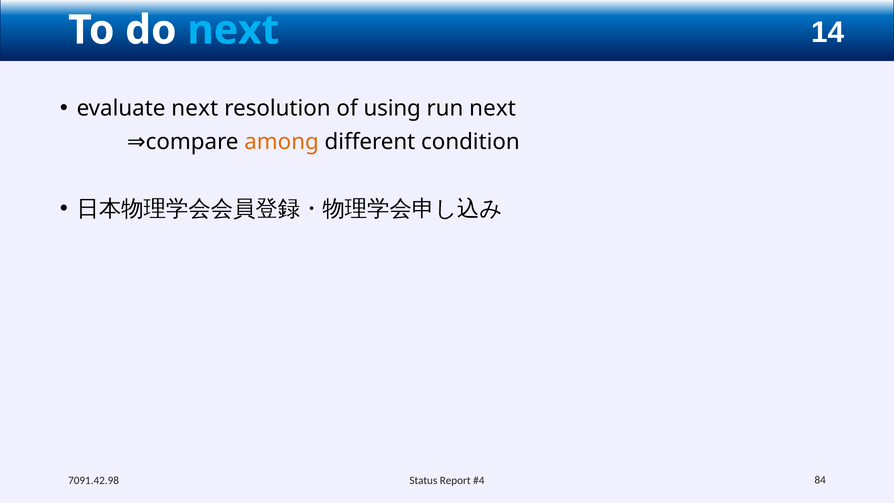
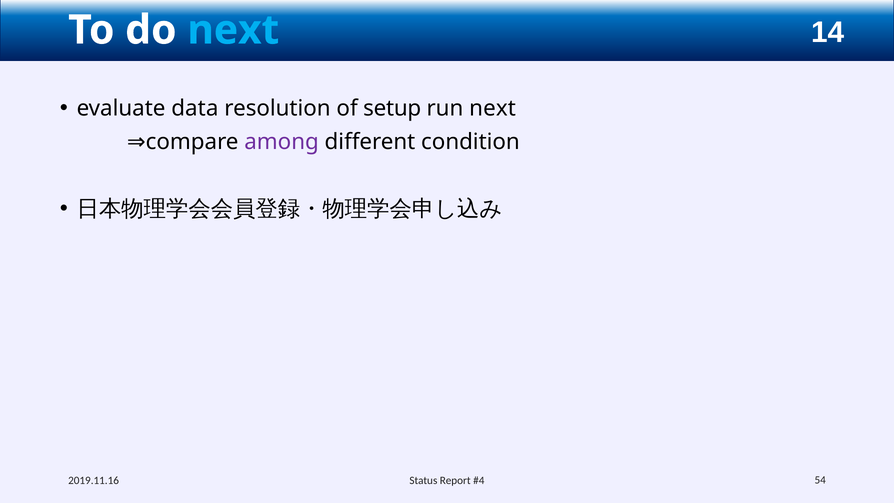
evaluate next: next -> data (195, 108)
using: using -> setup (392, 108)
among colour: orange -> purple (282, 142)
7091.42.98: 7091.42.98 -> 2019.11.16 (94, 480)
84: 84 -> 54 (820, 480)
